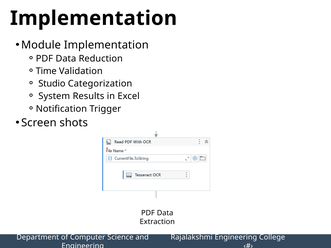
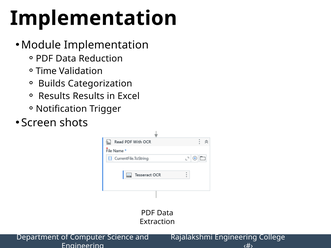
Studio: Studio -> Builds (52, 84)
System: System -> Results (54, 96)
